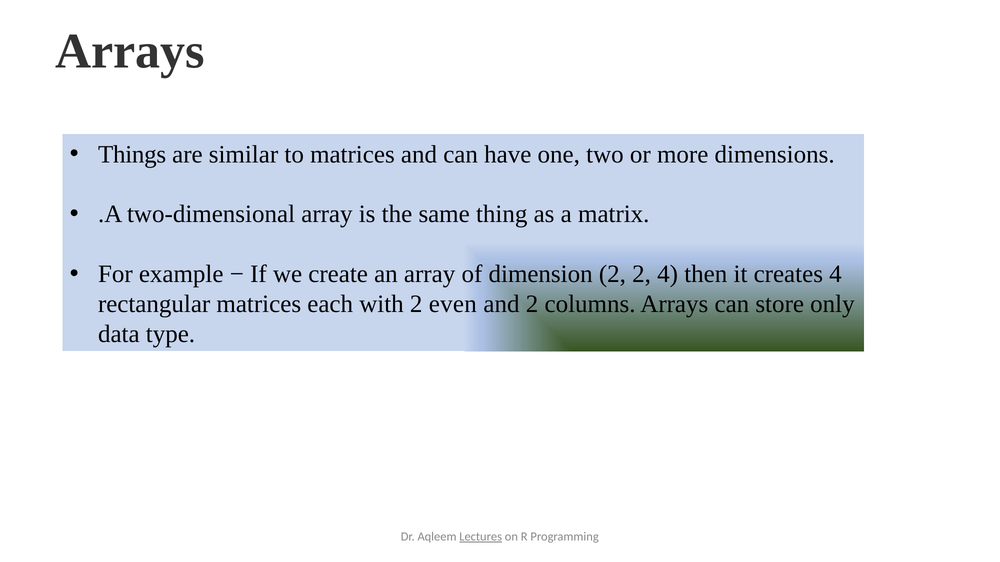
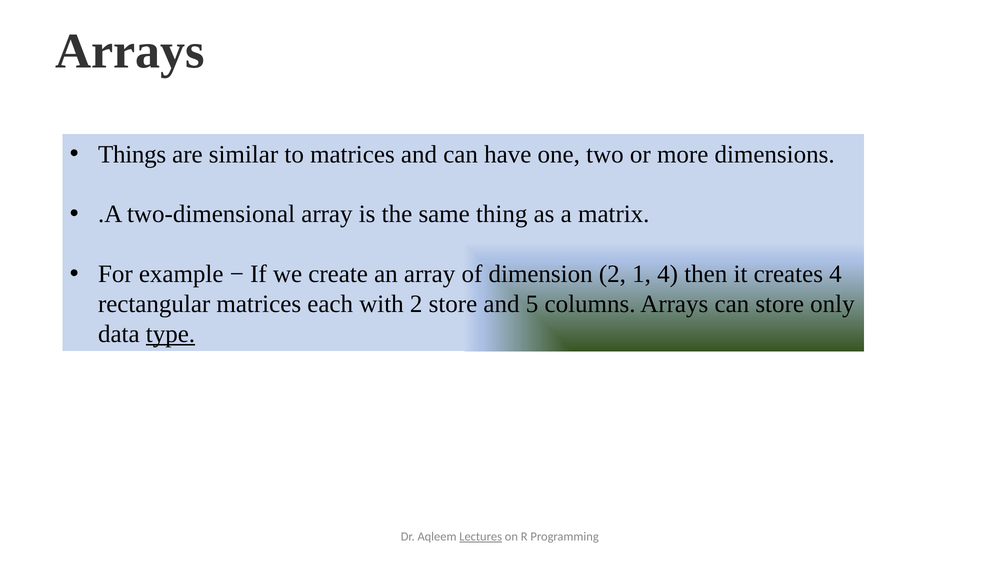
2 2: 2 -> 1 (642, 274)
2 even: even -> store (453, 304)
and 2: 2 -> 5 (532, 304)
type underline: none -> present (170, 334)
